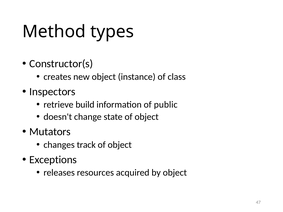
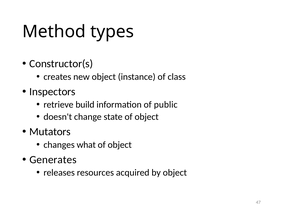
track: track -> what (86, 145)
Exceptions: Exceptions -> Generates (53, 160)
